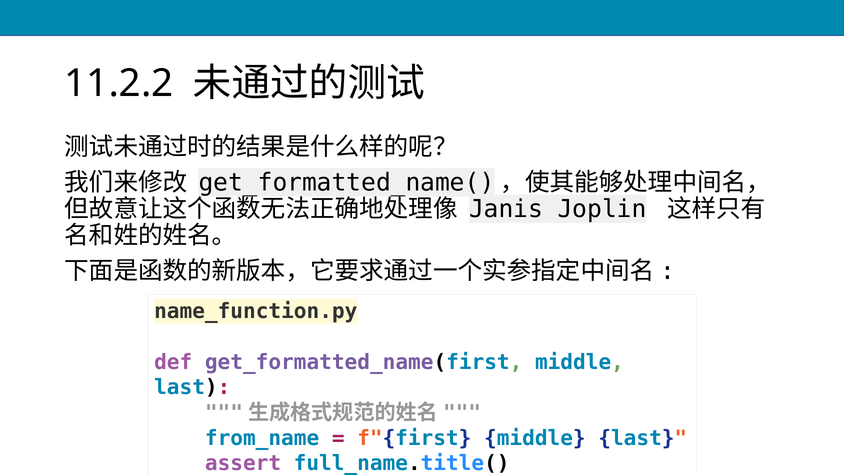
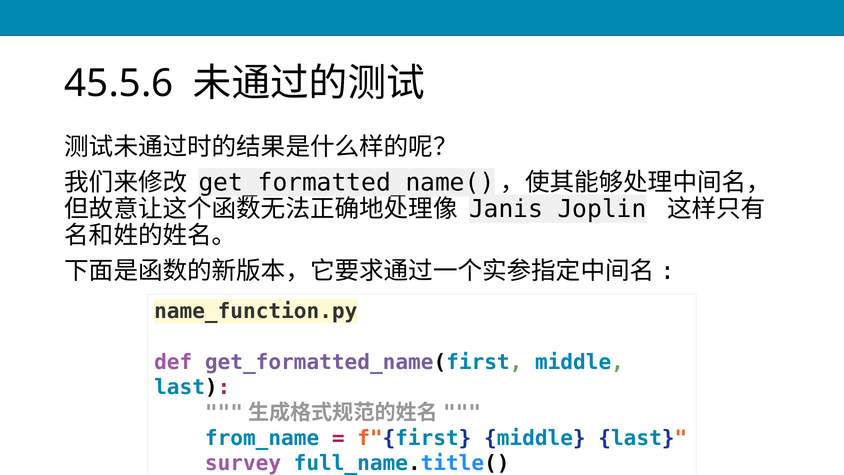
11.2.2: 11.2.2 -> 45.5.6 (119, 84)
assert: assert -> survey (243, 463)
